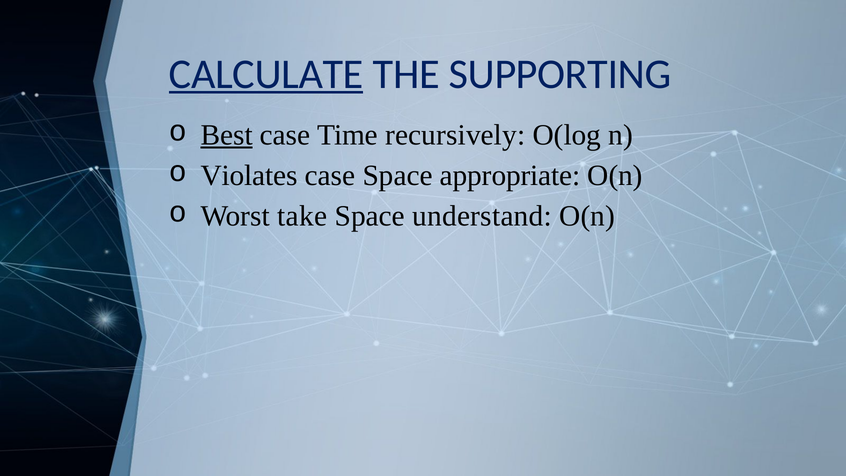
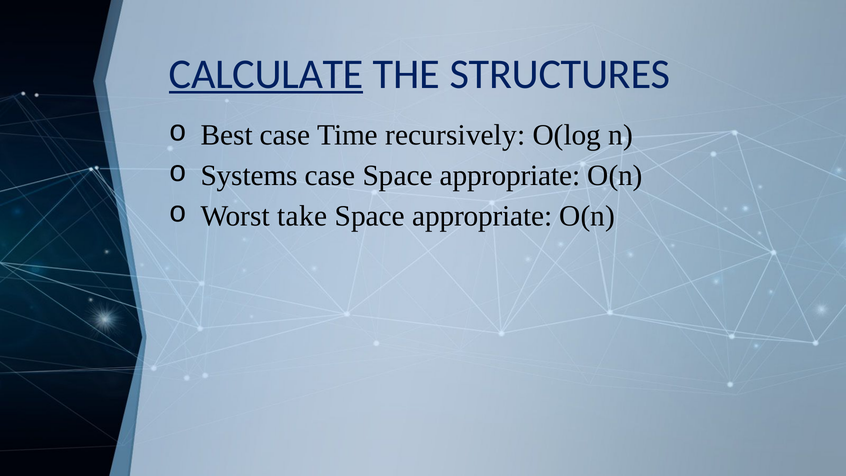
SUPPORTING: SUPPORTING -> STRUCTURES (560, 74)
Best underline: present -> none (227, 135)
Violates: Violates -> Systems (249, 175)
understand: understand -> appropriate (482, 216)
